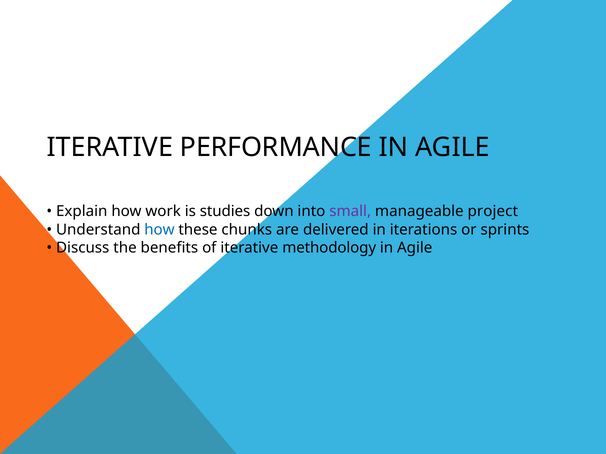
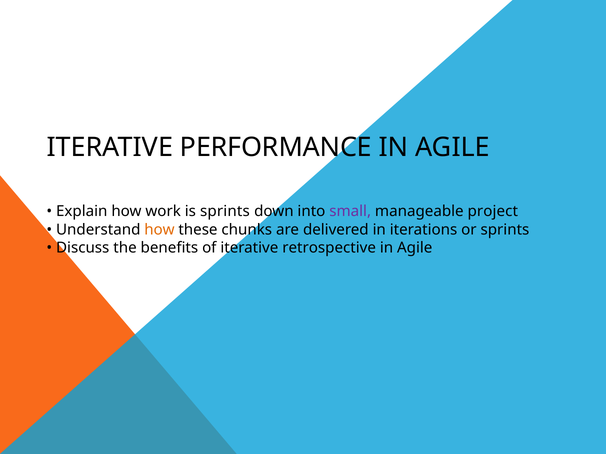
is studies: studies -> sprints (225, 212)
how colour: blue -> orange (159, 230)
methodology: methodology -> retrospective (329, 248)
